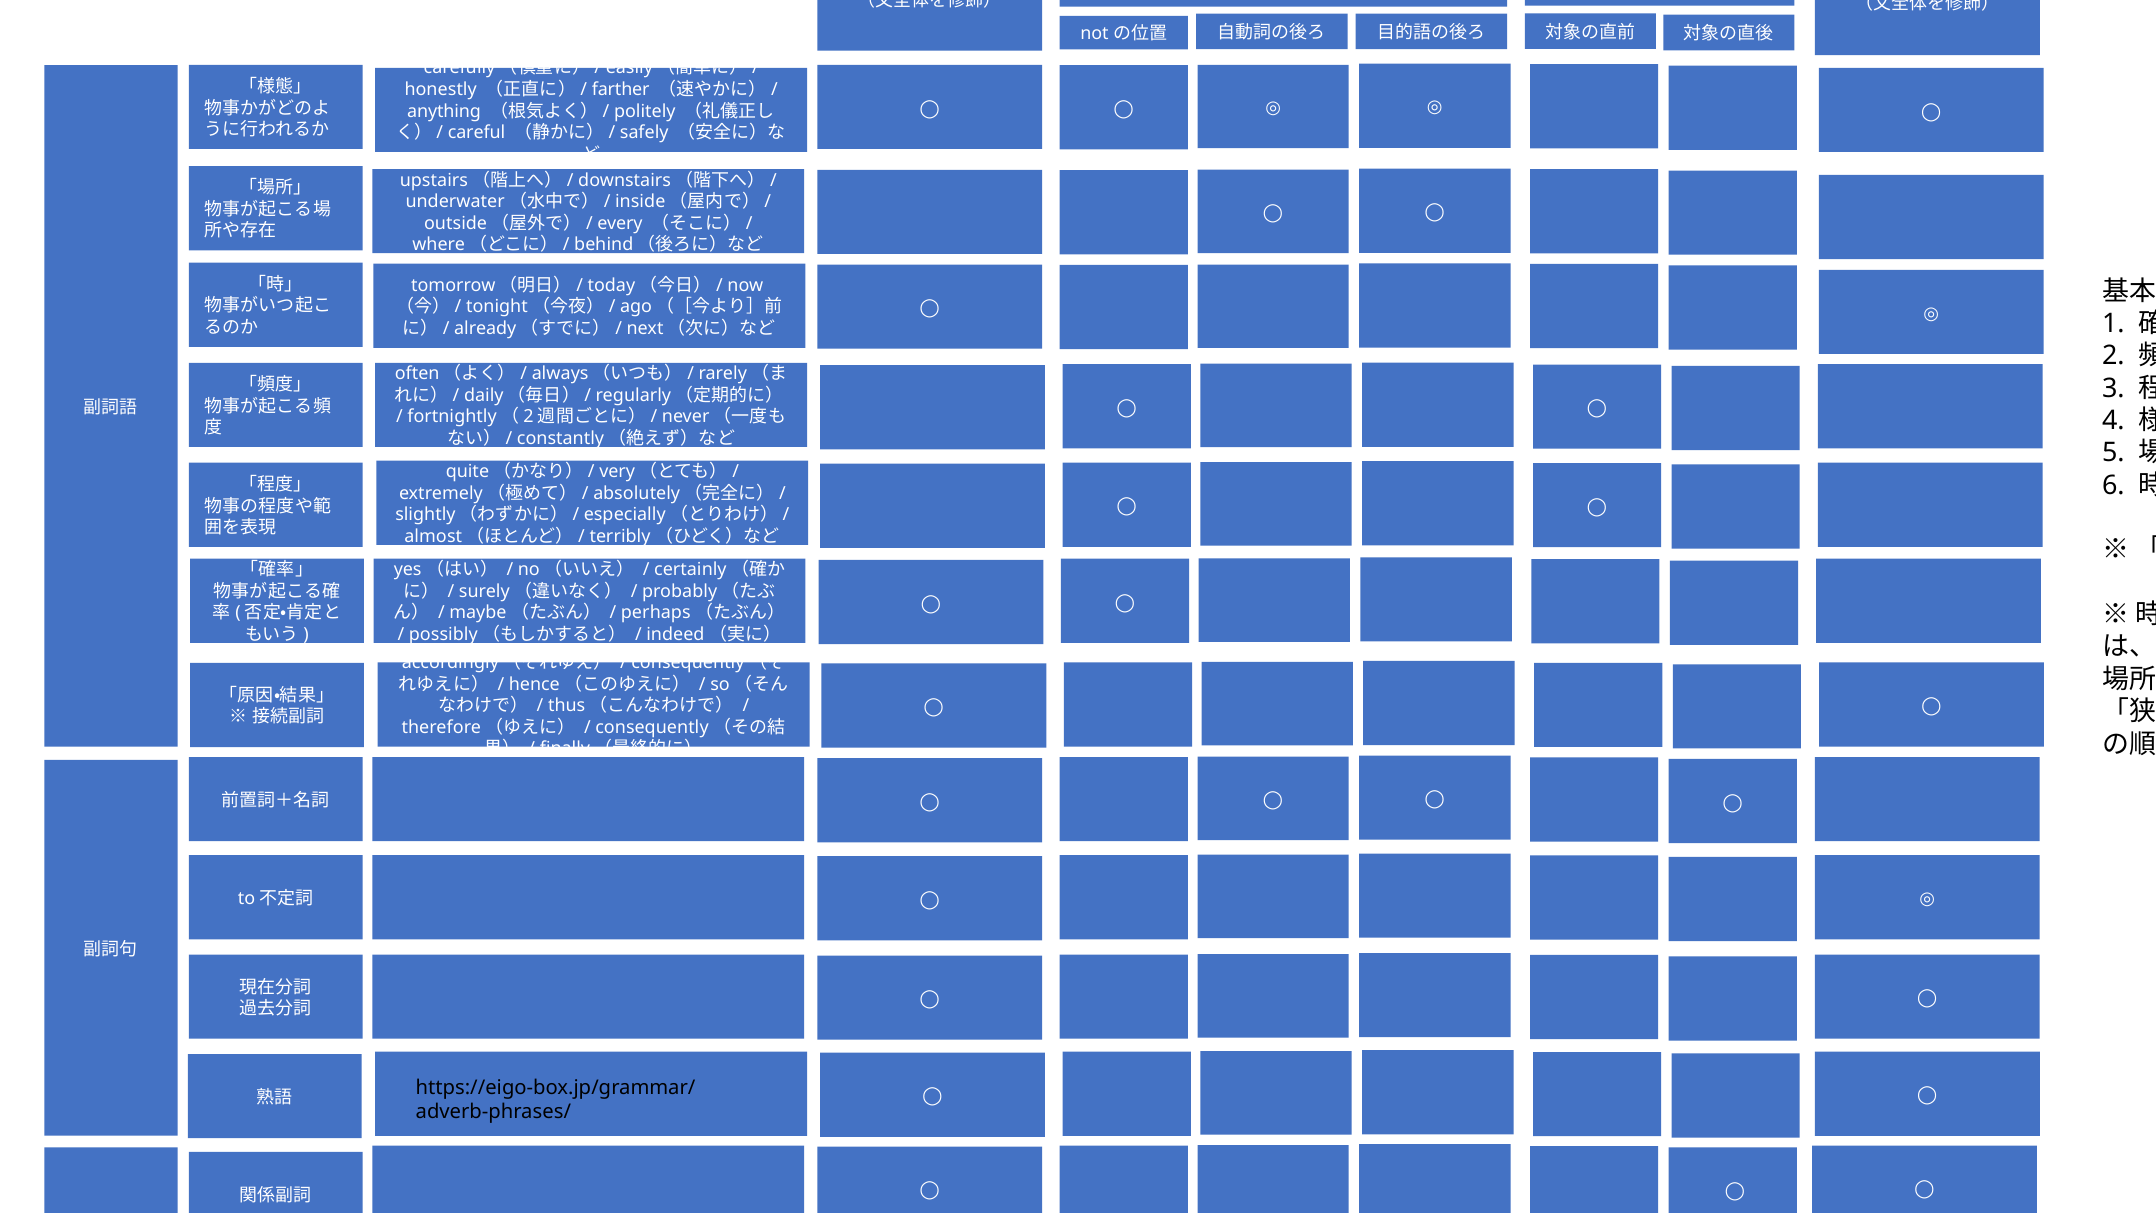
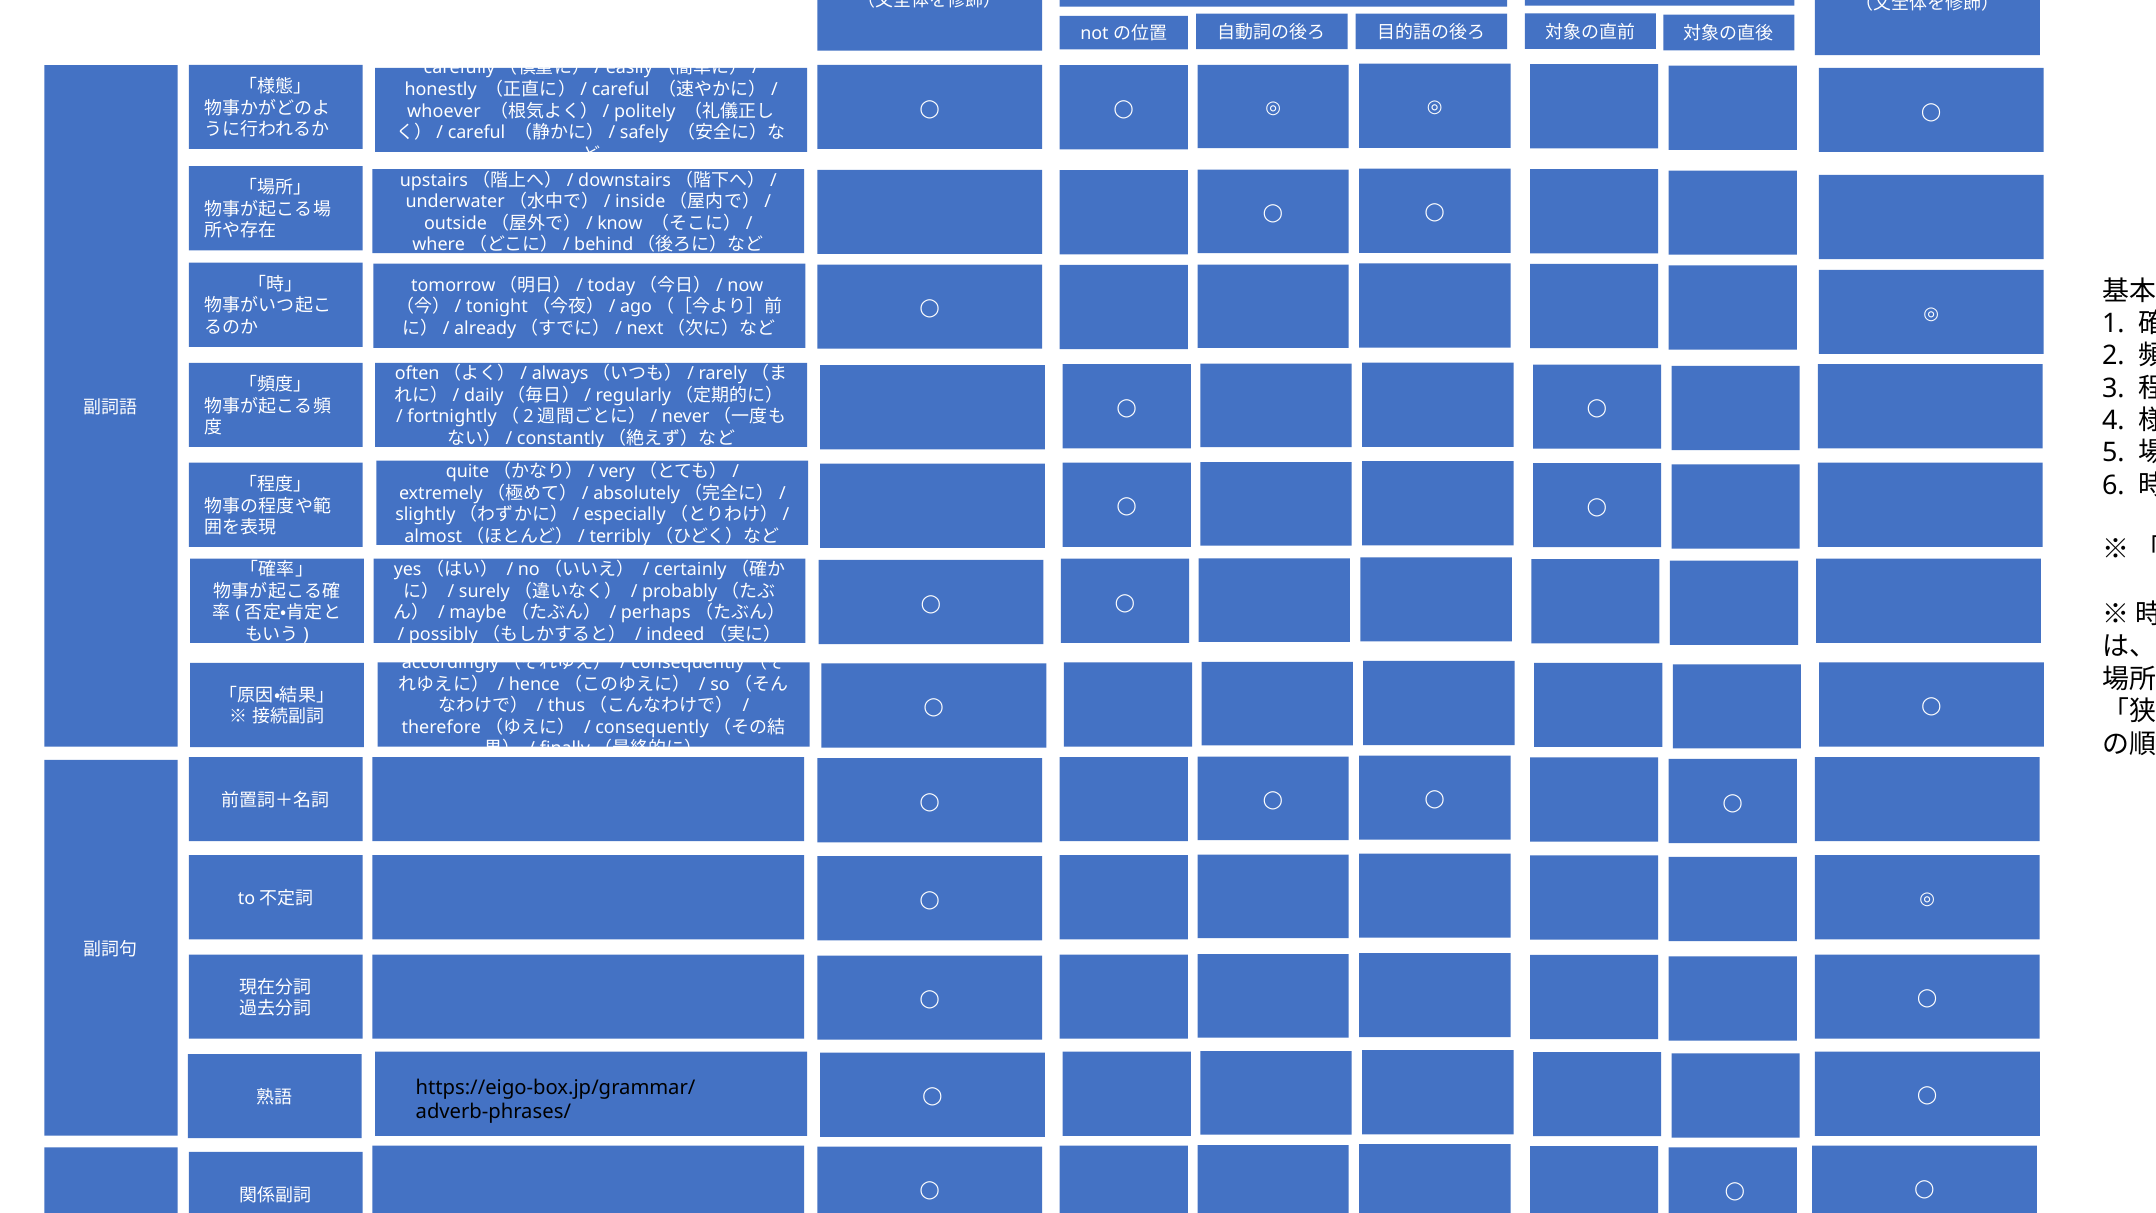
farther: farther -> careful (621, 90)
anything: anything -> whoever (444, 111)
every: every -> know (620, 223)
